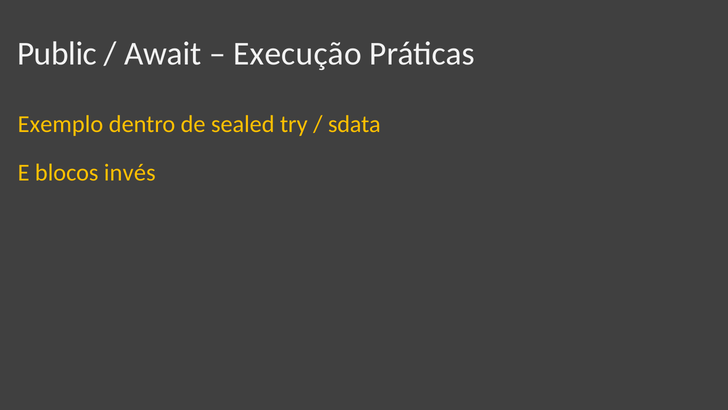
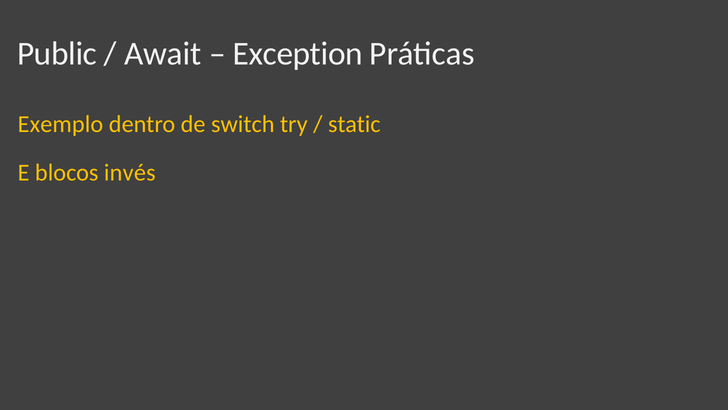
Execução: Execução -> Exception (298, 53)
sealed: sealed -> switch (243, 124)
sdata: sdata -> static (354, 124)
